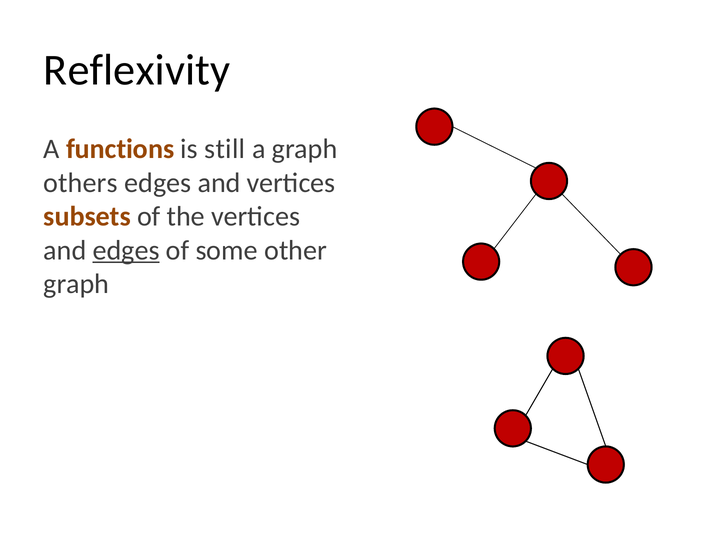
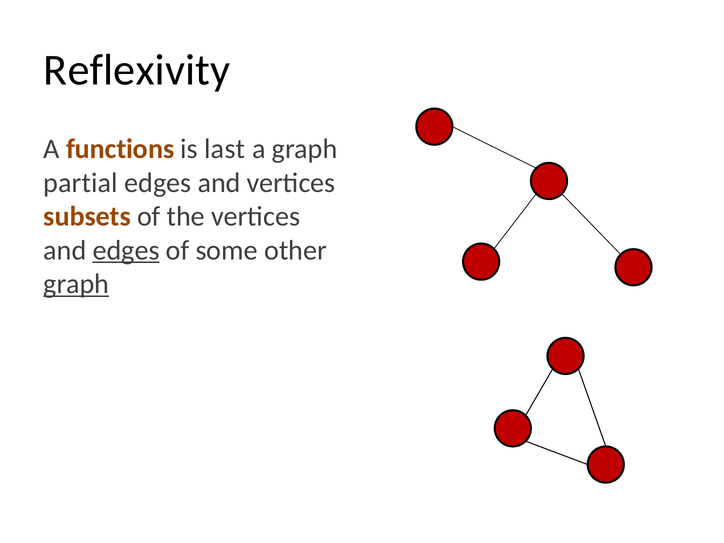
still: still -> last (225, 149)
others: others -> partial (81, 183)
graph underline: none -> present (76, 284)
